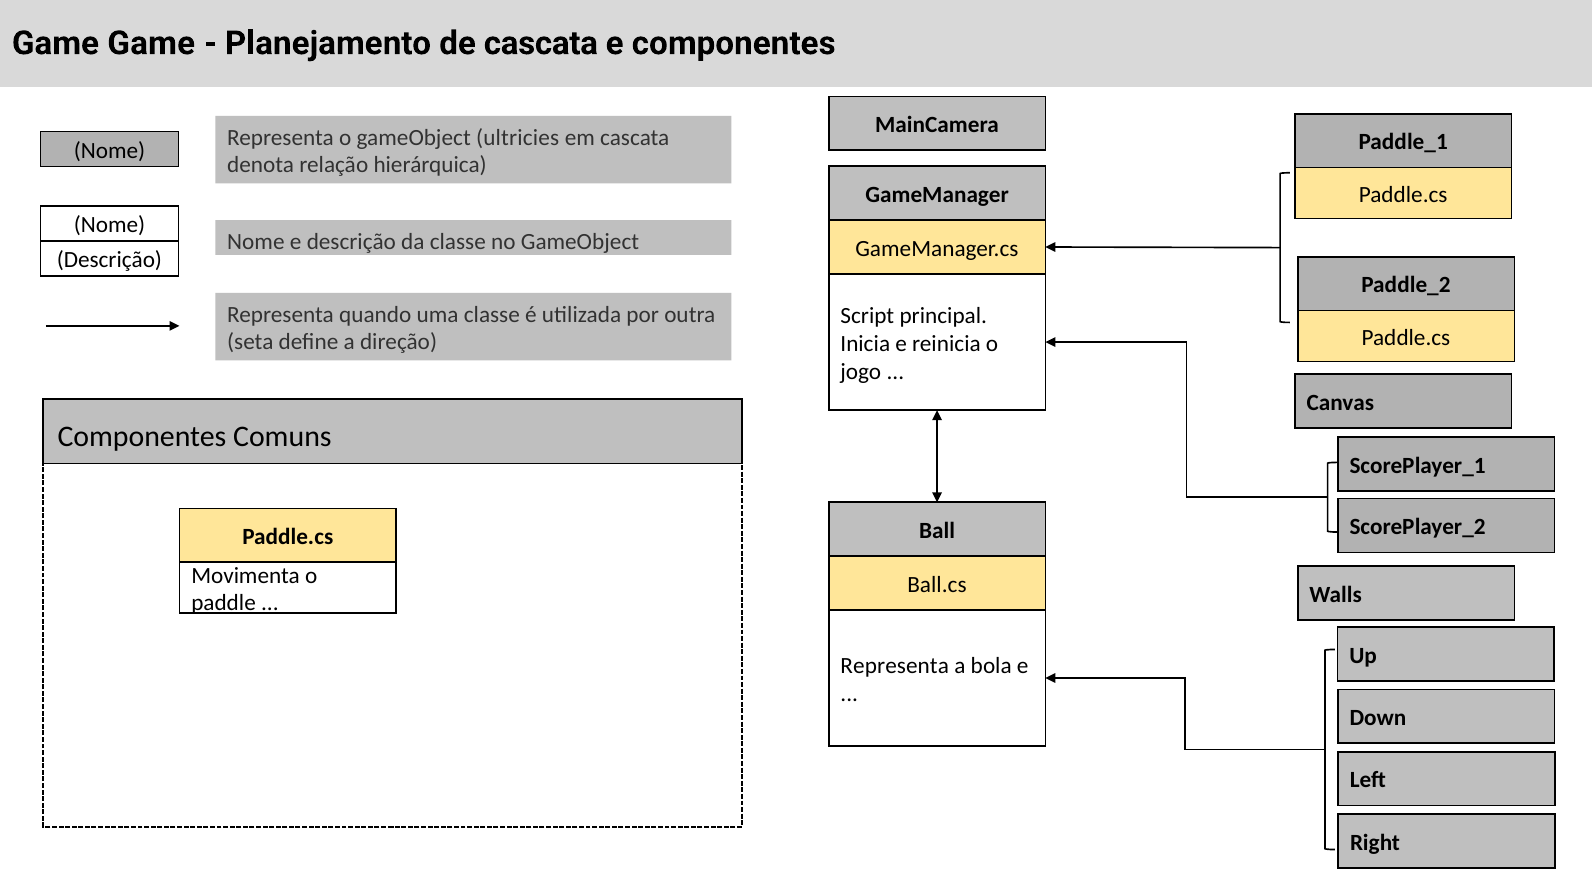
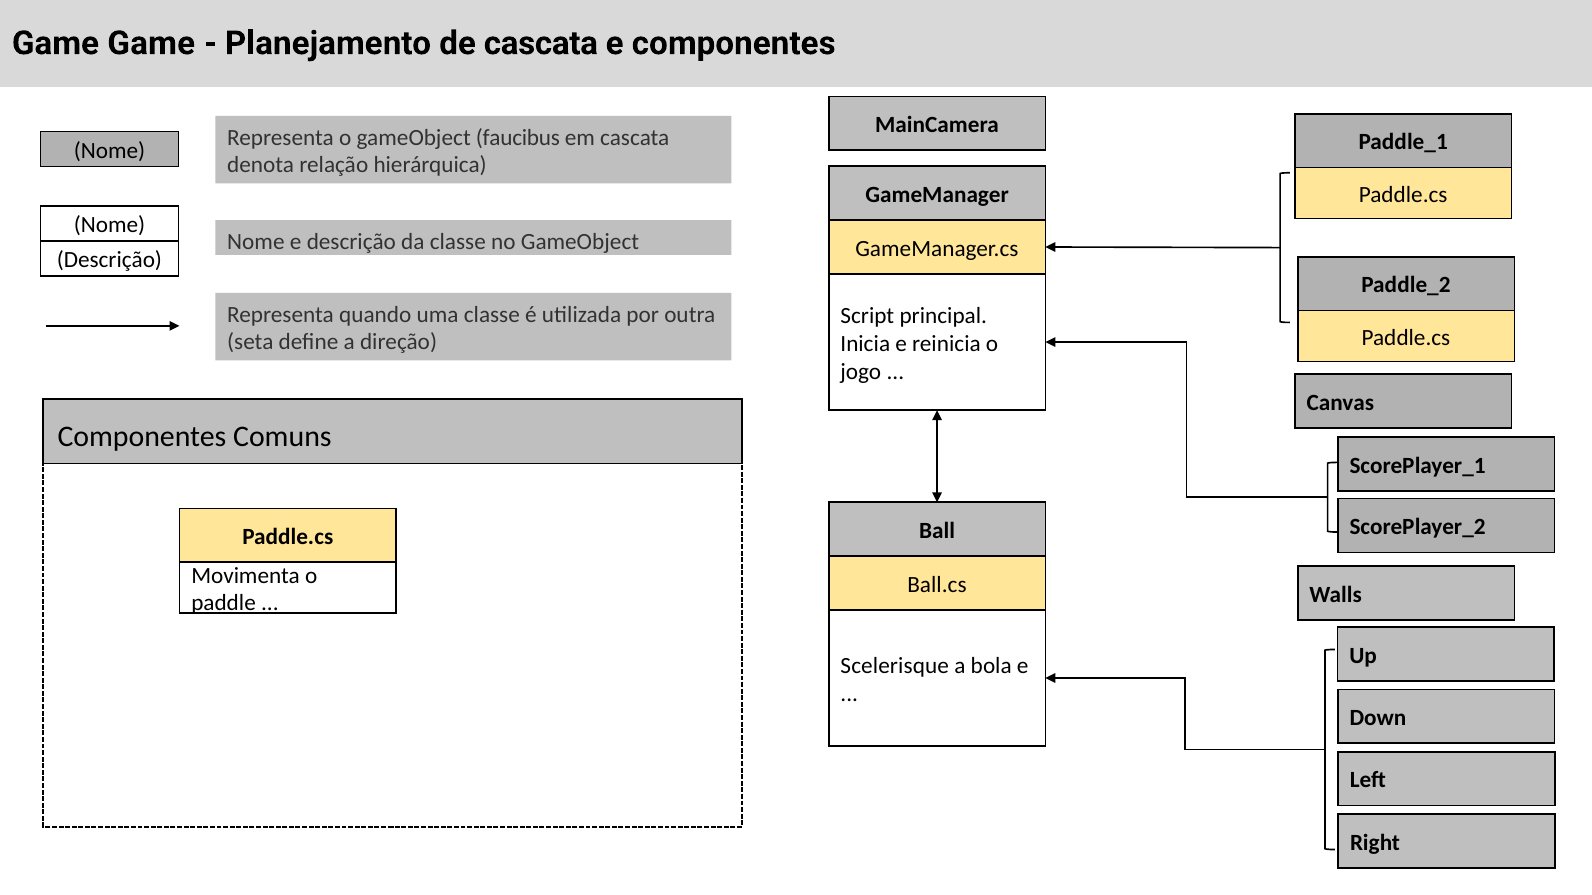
ultricies: ultricies -> faucibus (518, 137)
Representa: Representa -> Scelerisque (895, 666)
